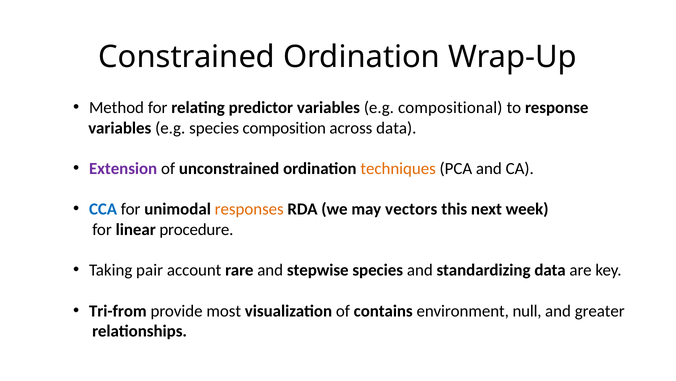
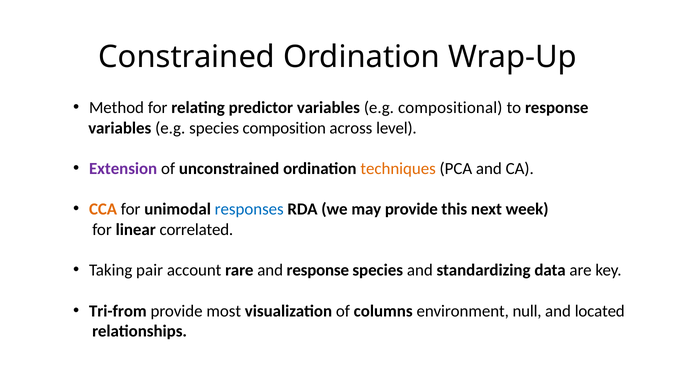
across data: data -> level (396, 128)
CCA colour: blue -> orange (103, 209)
responses colour: orange -> blue (249, 209)
may vectors: vectors -> provide (411, 209)
procedure: procedure -> correlated (196, 229)
and stepwise: stepwise -> response (318, 270)
contains: contains -> columns (383, 310)
greater: greater -> located (600, 310)
